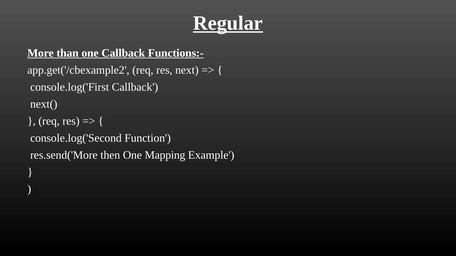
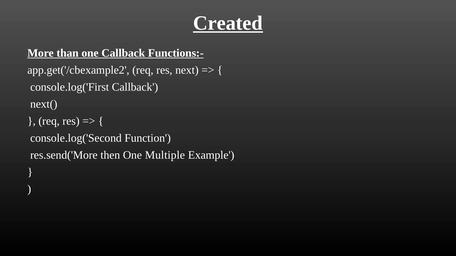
Regular: Regular -> Created (228, 23)
Mapping: Mapping -> Multiple (165, 155)
